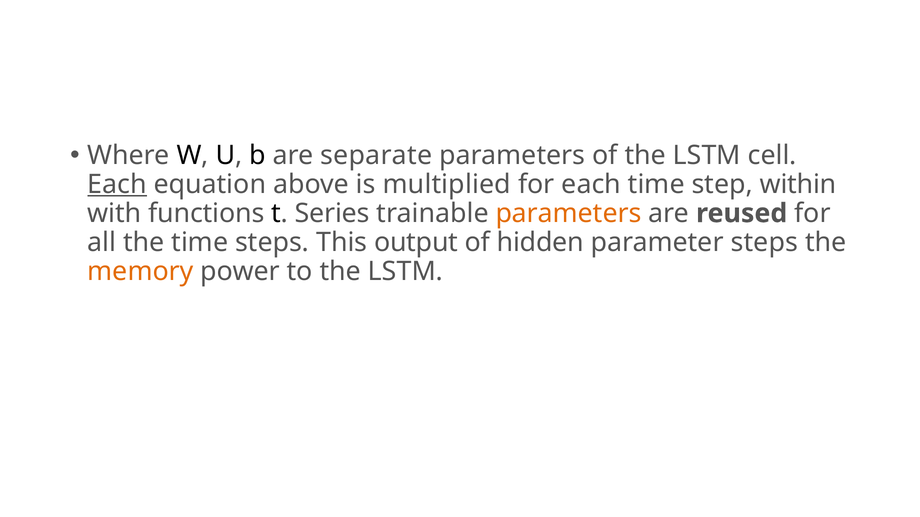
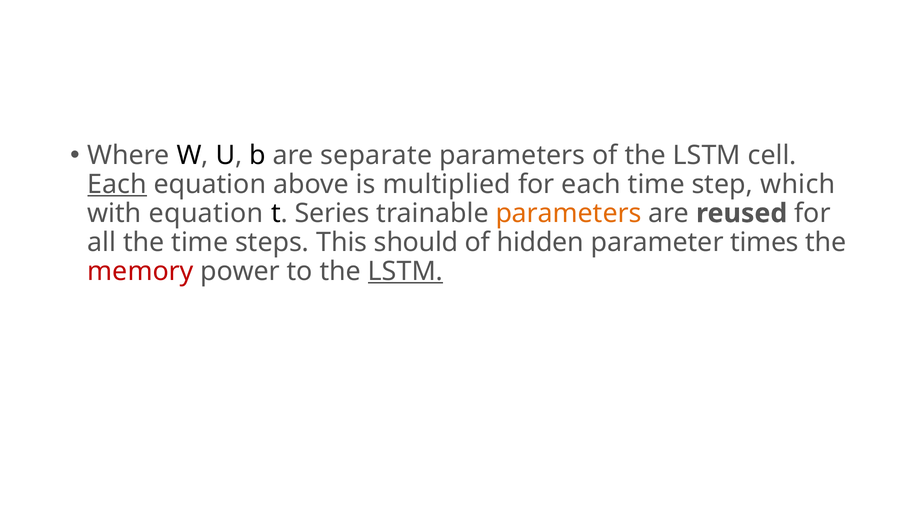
within: within -> which (798, 185)
with functions: functions -> equation (206, 214)
output: output -> should (416, 243)
parameter steps: steps -> times (764, 243)
memory colour: orange -> red (140, 271)
LSTM underline: none -> present (405, 271)
